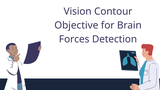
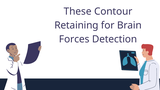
Vision: Vision -> These (78, 11)
Objective: Objective -> Retaining (76, 25)
